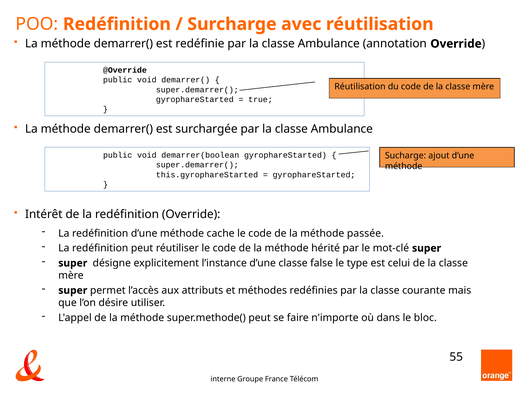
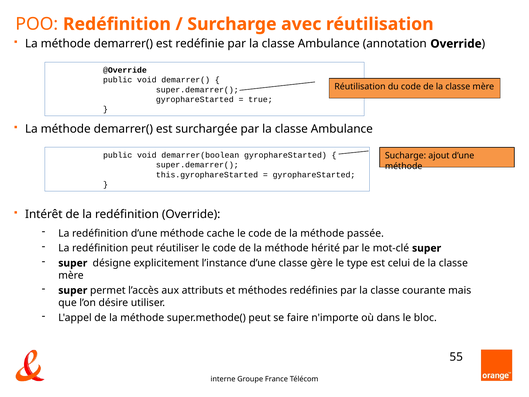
false: false -> gère (322, 263)
